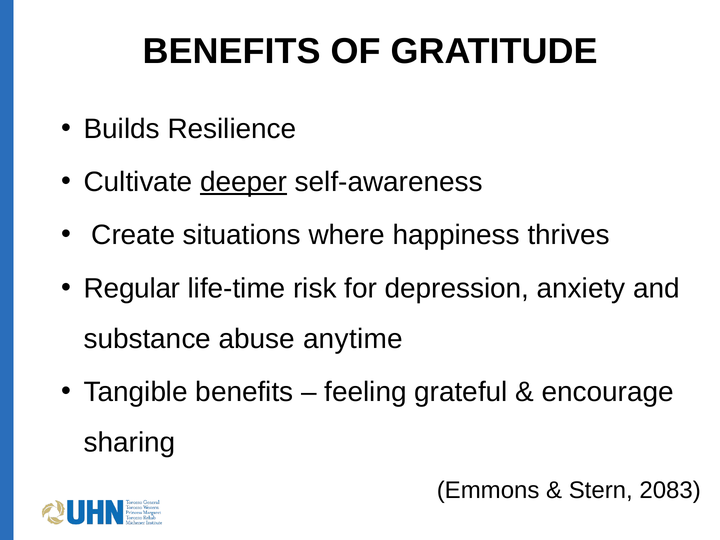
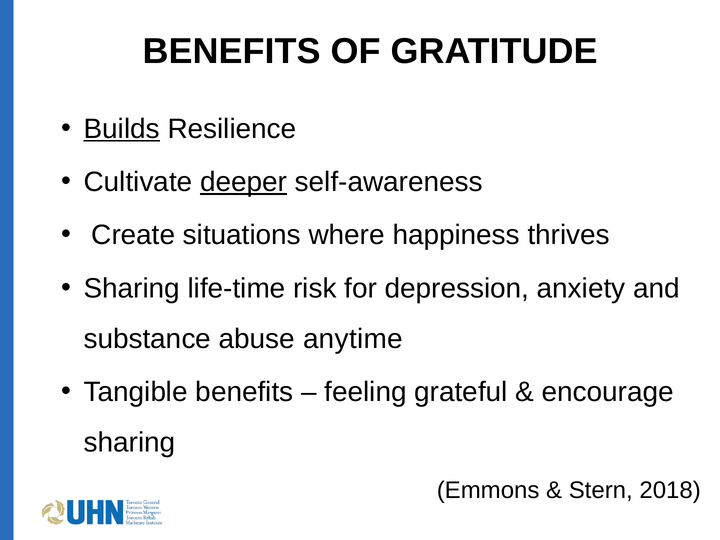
Builds underline: none -> present (122, 129)
Regular: Regular -> Sharing (132, 288)
2083: 2083 -> 2018 (670, 491)
